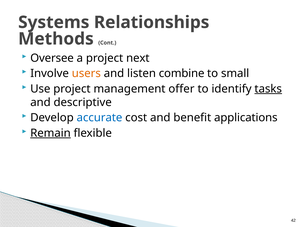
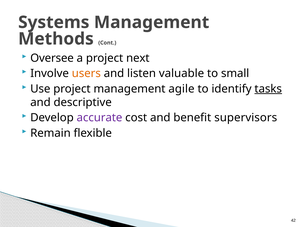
Systems Relationships: Relationships -> Management (152, 22)
combine: combine -> valuable (182, 74)
offer: offer -> agile (181, 89)
accurate colour: blue -> purple (99, 118)
applications: applications -> supervisors (246, 118)
Remain underline: present -> none (50, 133)
